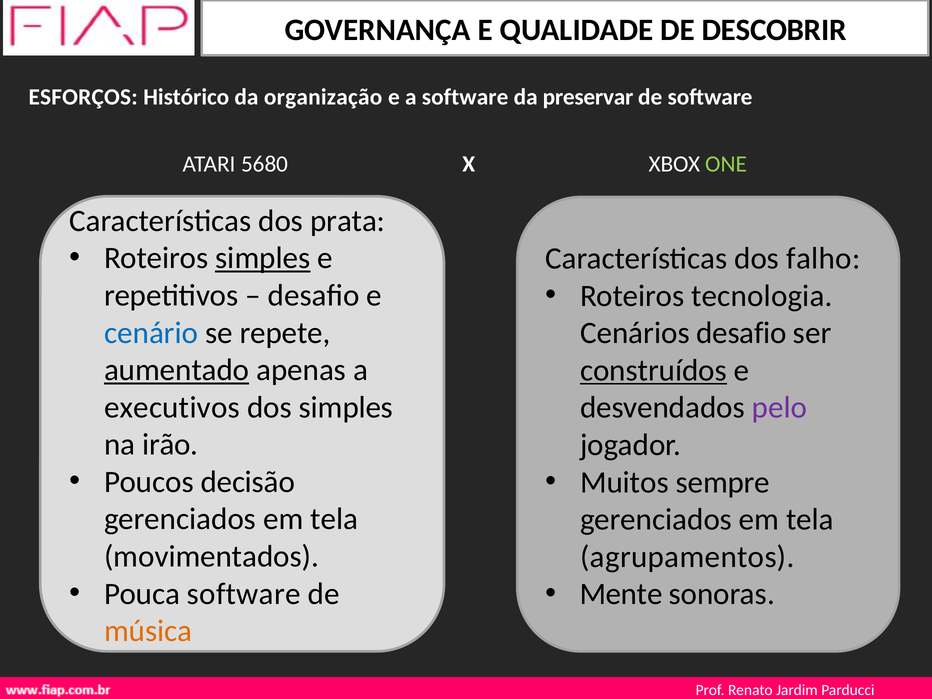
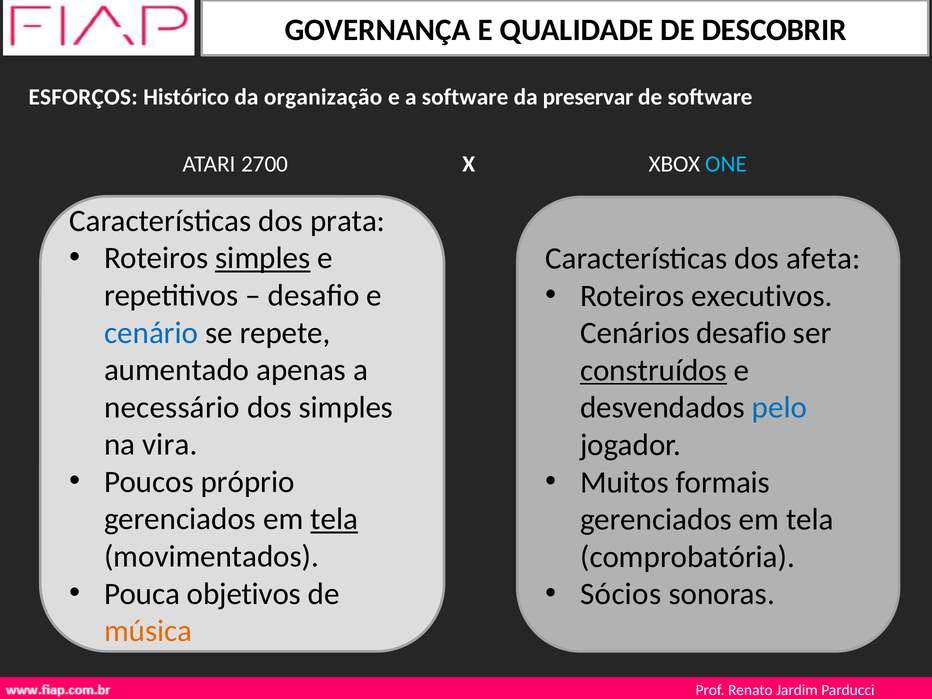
5680: 5680 -> 2700 (265, 164)
ONE colour: light green -> light blue (726, 164)
falho: falho -> afeta (823, 259)
tecnologia: tecnologia -> executivos (762, 296)
aumentado underline: present -> none (177, 370)
executivos: executivos -> necessário (172, 407)
pelo colour: purple -> blue (780, 408)
irão: irão -> vira (170, 445)
decisão: decisão -> próprio (248, 482)
sempre: sempre -> formais (723, 482)
tela underline: none -> present (334, 519)
agrupamentos: agrupamentos -> comprobatória (688, 557)
Pouca software: software -> objetivos (244, 594)
Mente: Mente -> Sócios (621, 594)
